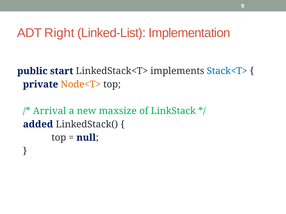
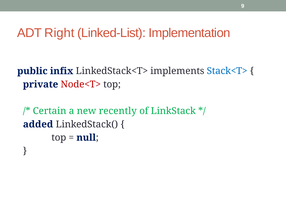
start: start -> infix (62, 71)
Node<T> colour: orange -> red (81, 85)
Arrival: Arrival -> Certain (50, 111)
maxsize: maxsize -> recently (118, 111)
